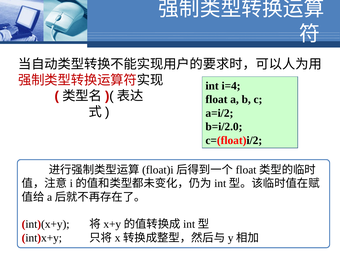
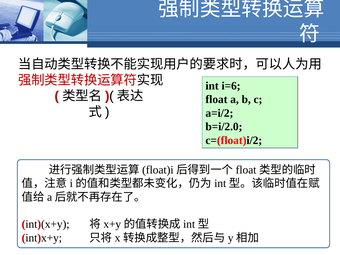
i=4: i=4 -> i=6 (231, 86)
